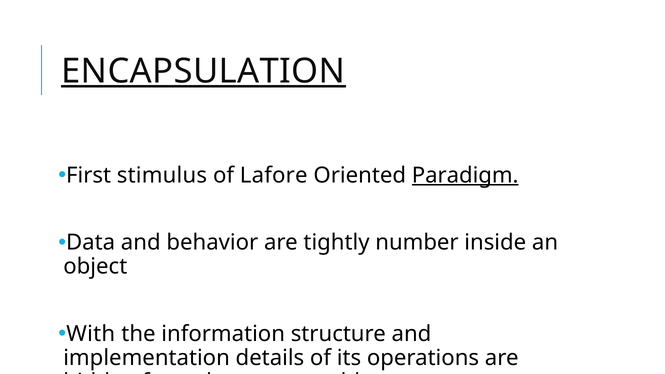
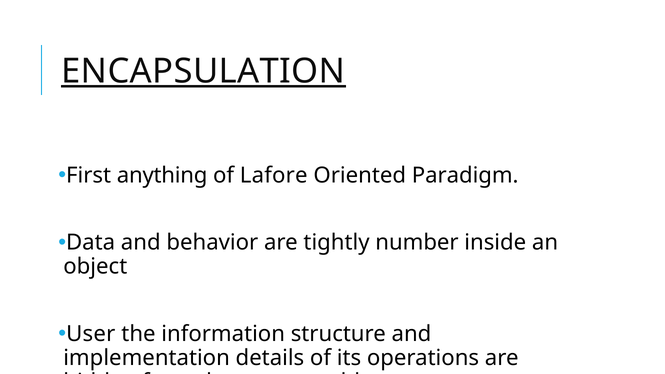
stimulus: stimulus -> anything (162, 175)
Paradigm underline: present -> none (465, 175)
With: With -> User (91, 334)
